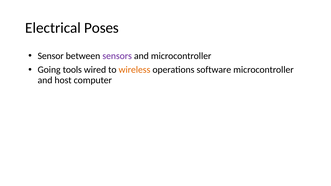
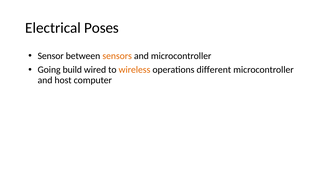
sensors colour: purple -> orange (117, 56)
tools: tools -> build (72, 70)
software: software -> different (214, 70)
